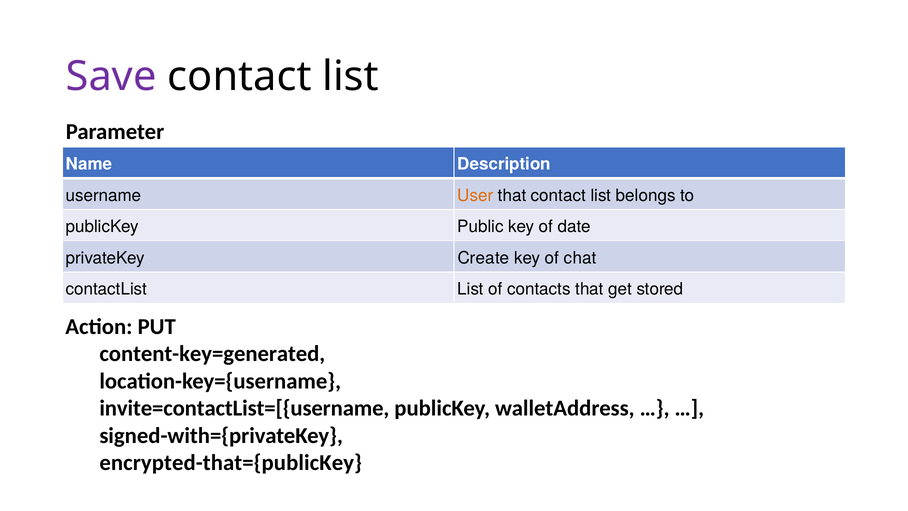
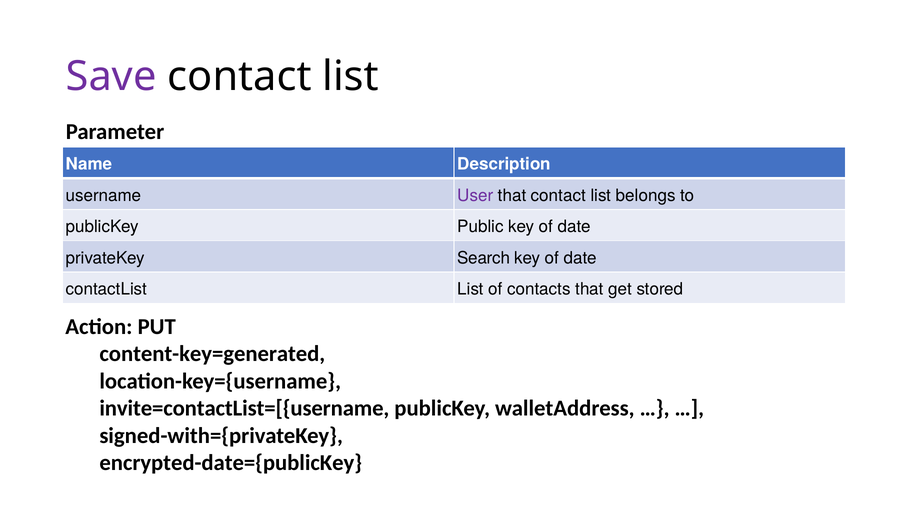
User colour: orange -> purple (475, 195)
Create: Create -> Search (484, 258)
chat: chat -> date (580, 258)
encrypted-that={publicKey: encrypted-that={publicKey -> encrypted-date={publicKey (231, 463)
